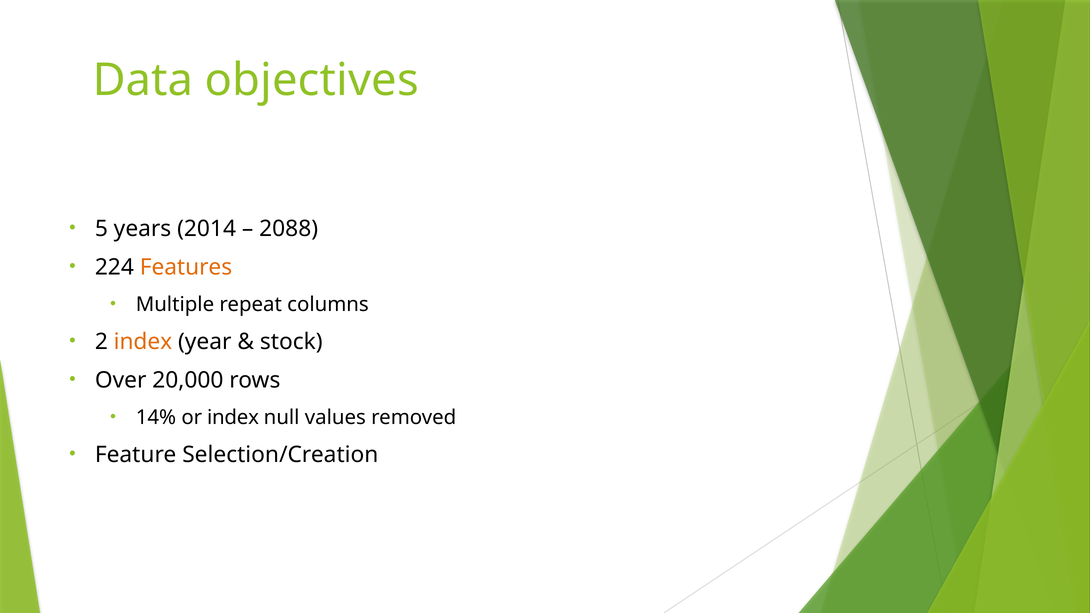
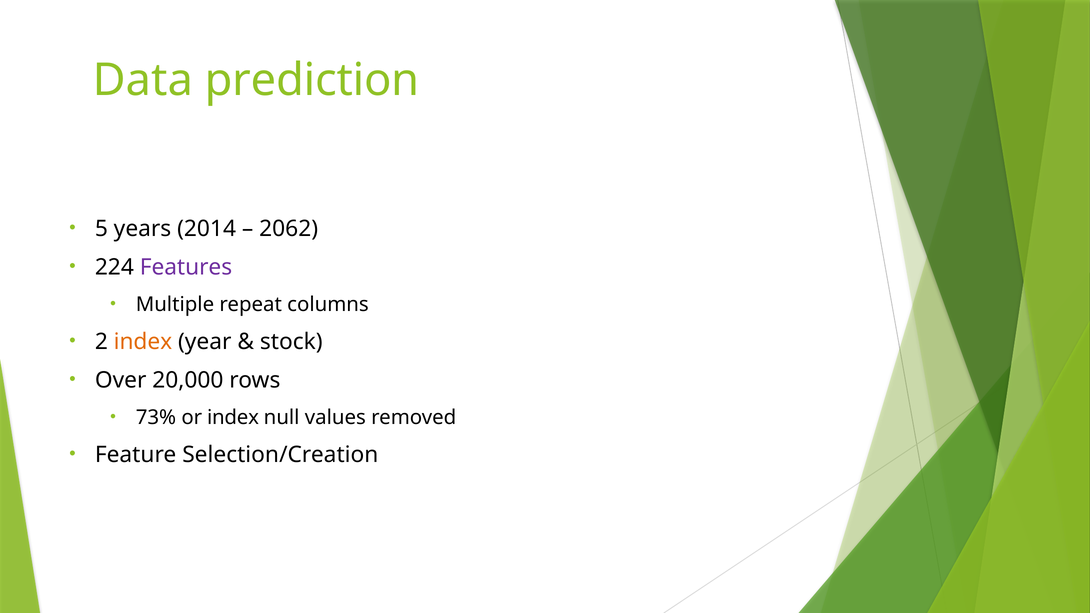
objectives: objectives -> prediction (312, 80)
2088: 2088 -> 2062 (289, 229)
Features colour: orange -> purple (186, 267)
14%: 14% -> 73% (156, 418)
